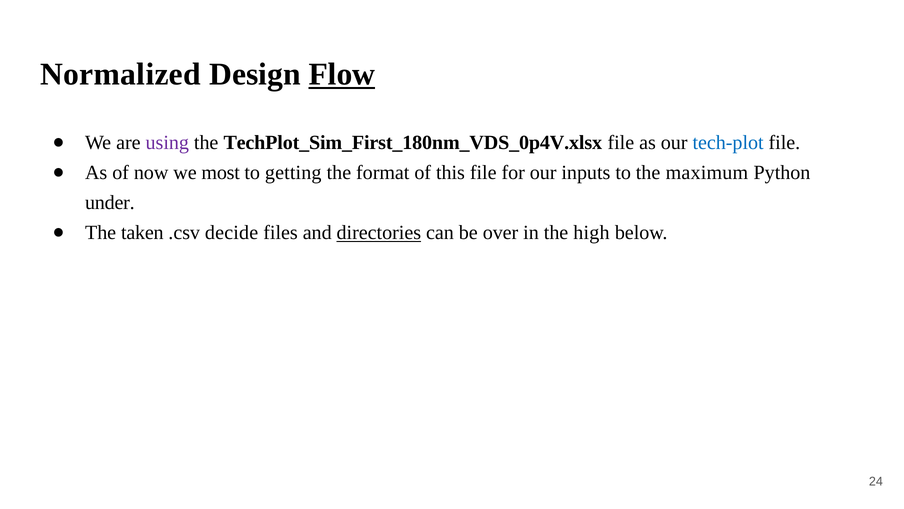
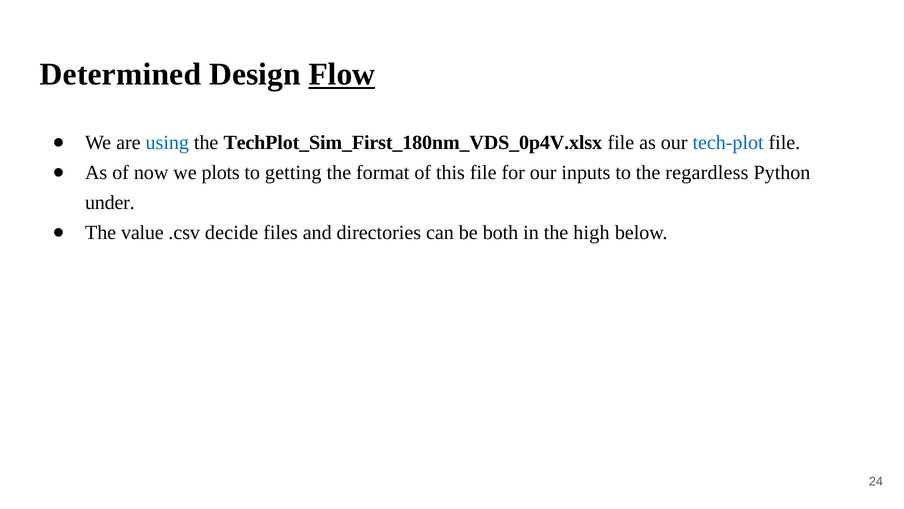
Normalized: Normalized -> Determined (121, 74)
using colour: purple -> blue (167, 142)
most: most -> plots (221, 172)
maximum: maximum -> regardless (707, 172)
taken: taken -> value (142, 233)
directories underline: present -> none (379, 233)
over: over -> both (501, 233)
